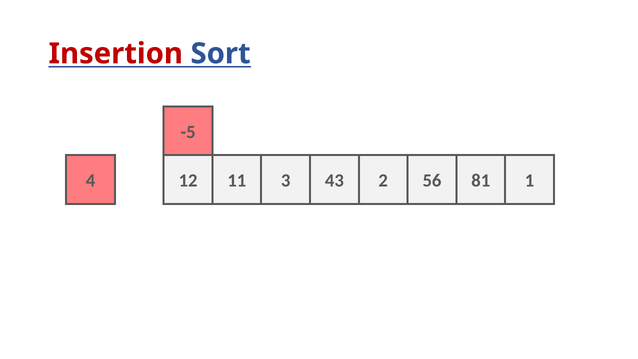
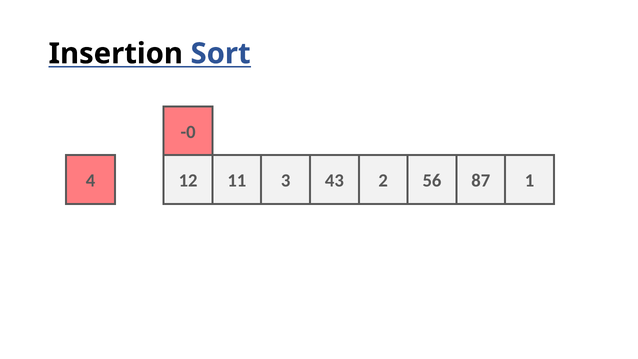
Insertion colour: red -> black (116, 54)
-5: -5 -> -0 (188, 132)
81: 81 -> 87 (481, 181)
